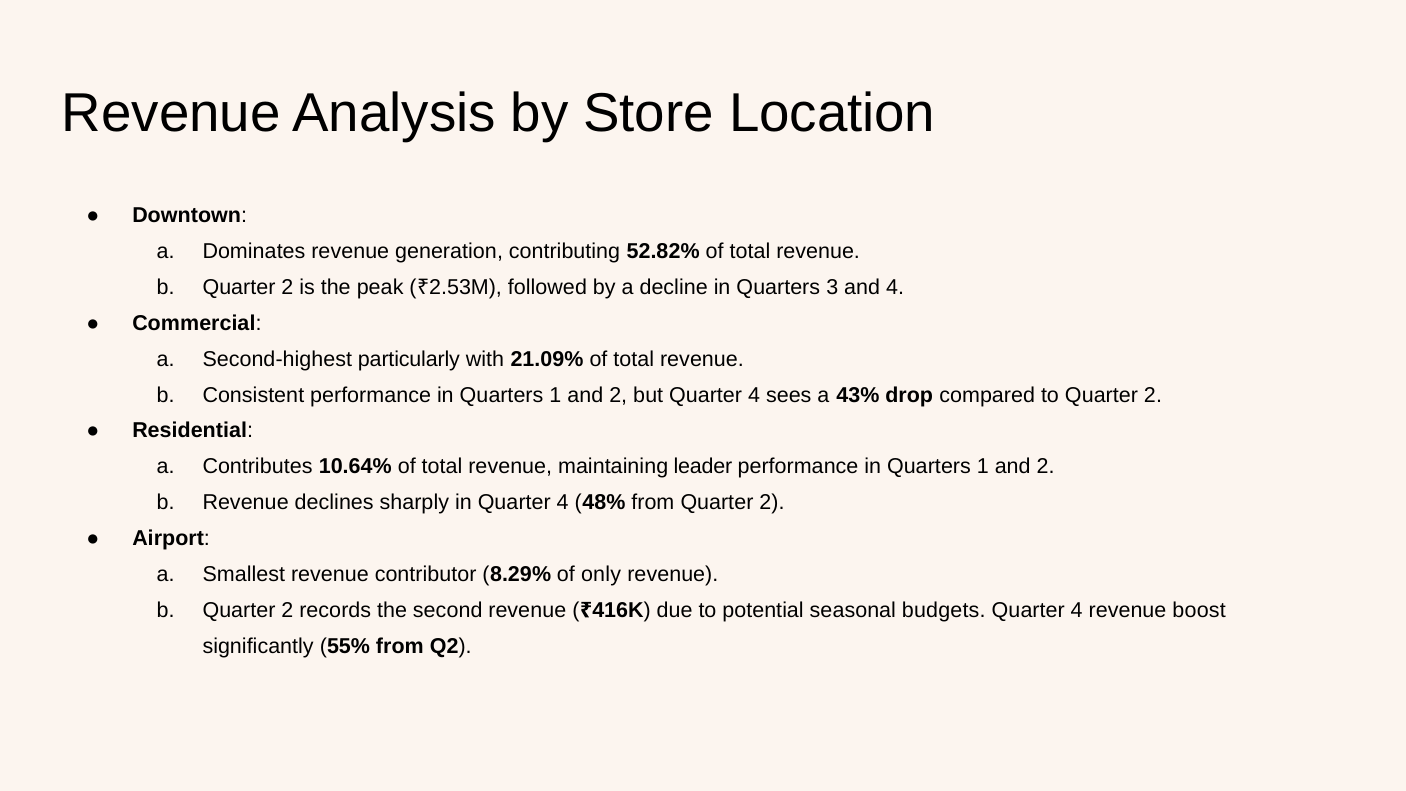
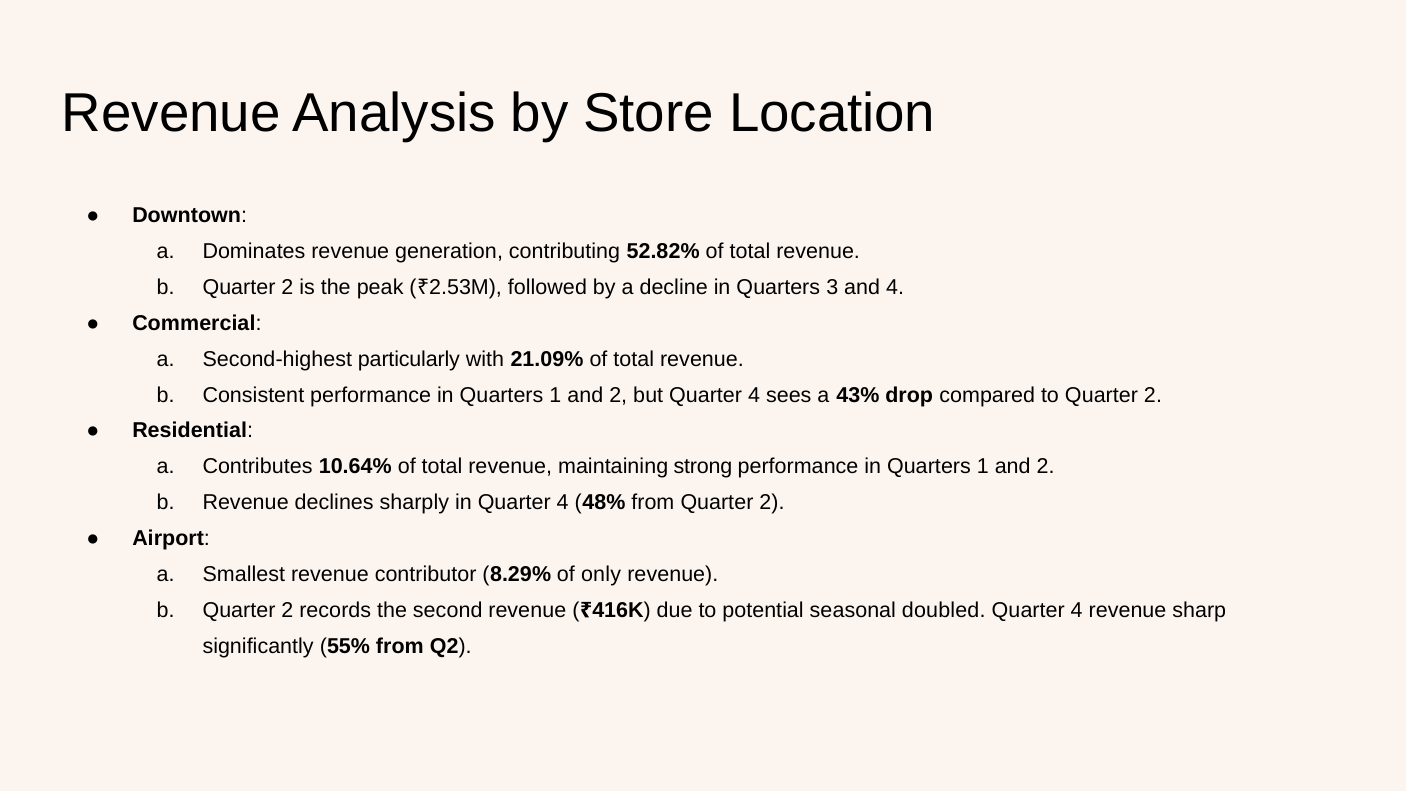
leader: leader -> strong (703, 467)
budgets: budgets -> doubled (944, 610)
boost: boost -> sharp (1199, 610)
